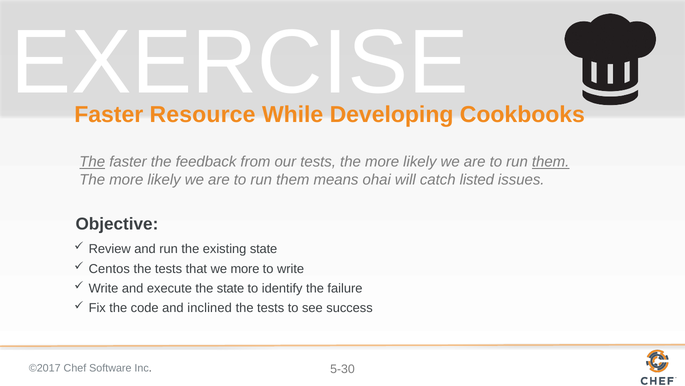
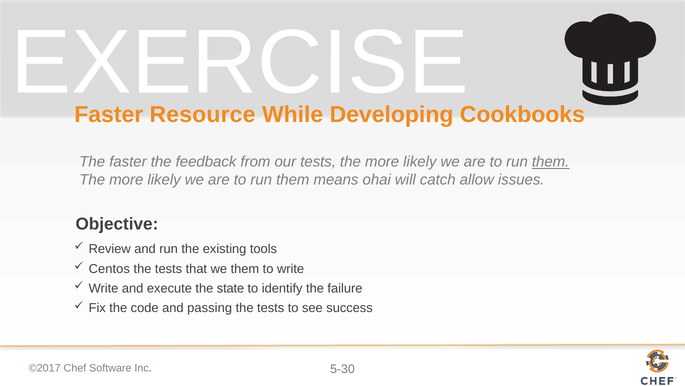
The underline: present -> none (92, 162)
listed: listed -> allow (477, 180)
existing state: state -> tools (263, 249)
we more: more -> them (245, 268)
inclined: inclined -> passing (210, 308)
